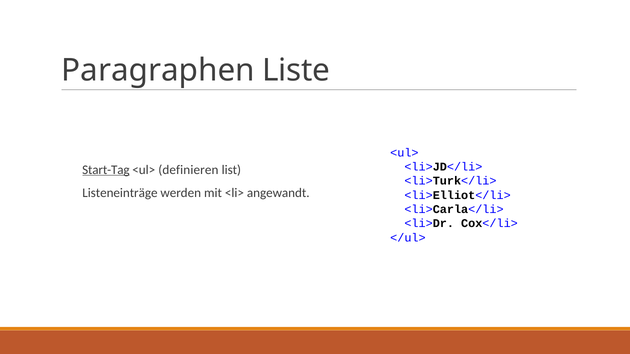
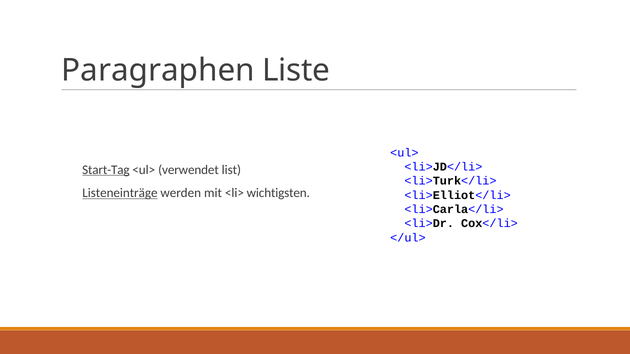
definieren: definieren -> verwendet (188, 170)
Listeneinträge underline: none -> present (120, 193)
angewandt: angewandt -> wichtigsten (278, 193)
